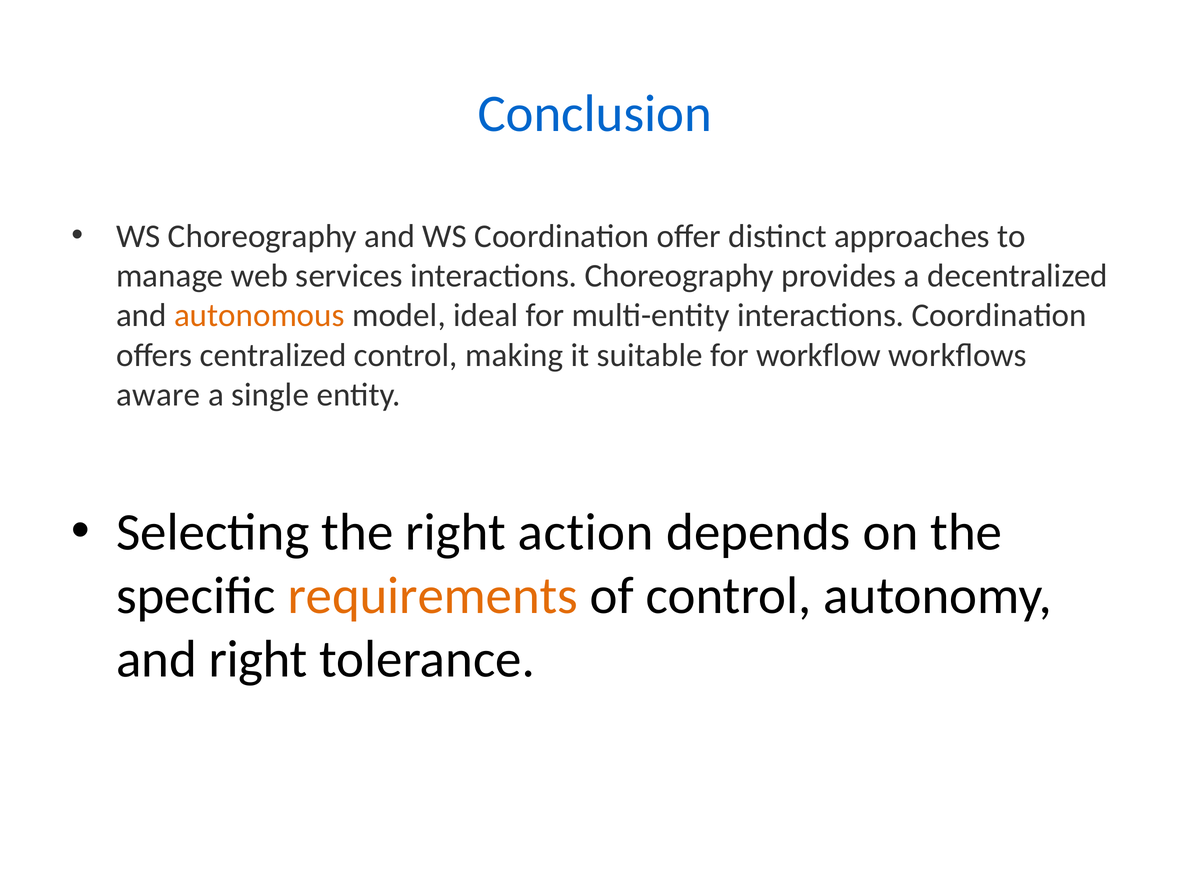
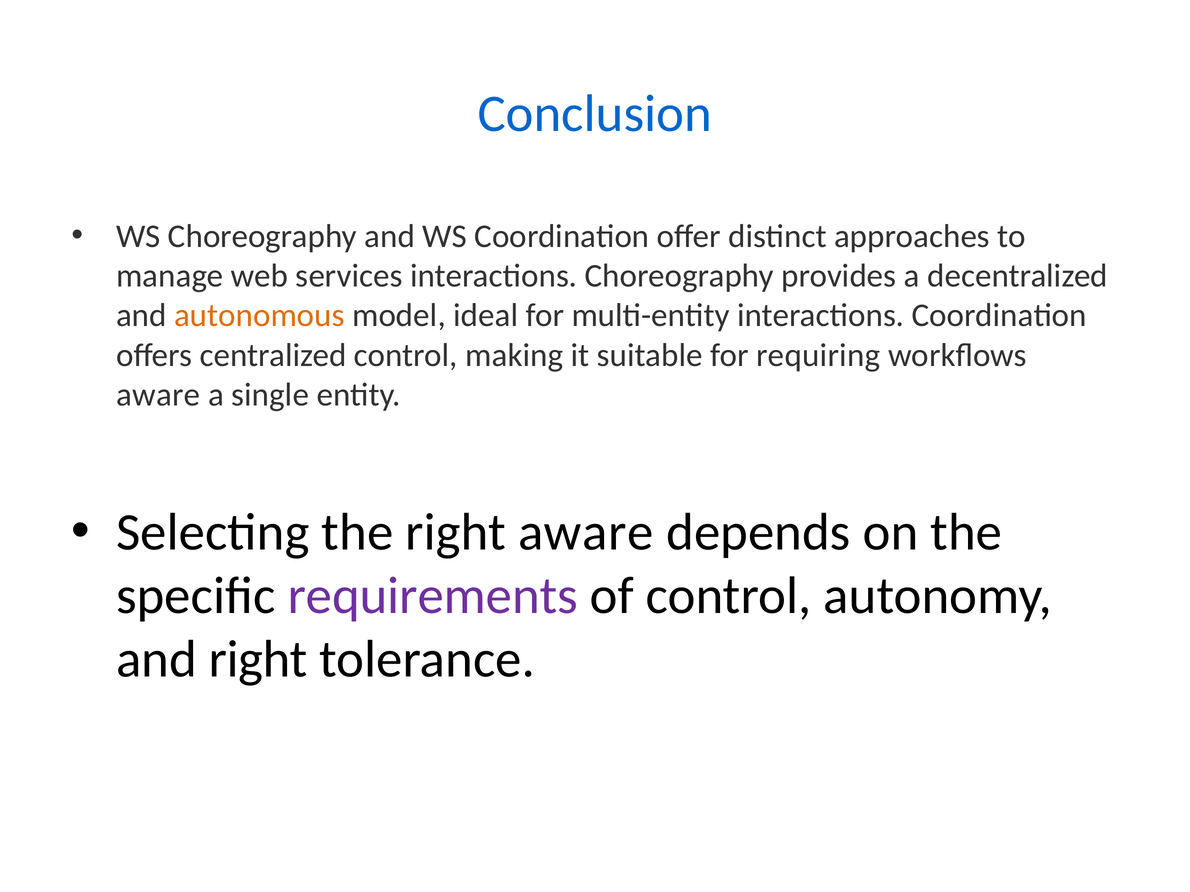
workflow: workflow -> requiring (818, 355)
right action: action -> aware (586, 533)
requirements colour: orange -> purple (433, 596)
